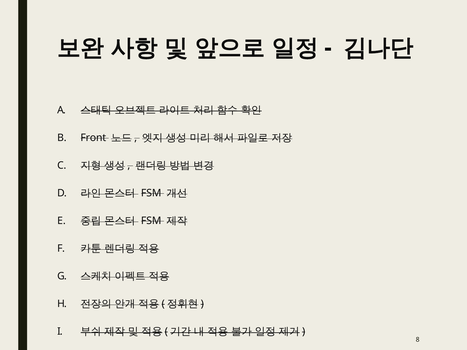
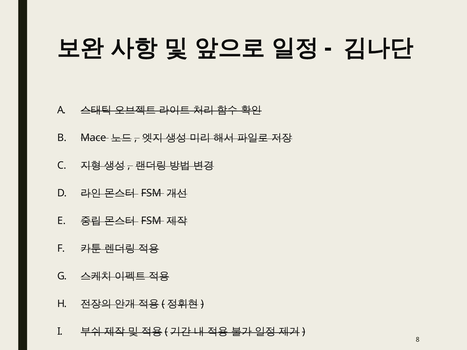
Front: Front -> Mace (93, 138)
